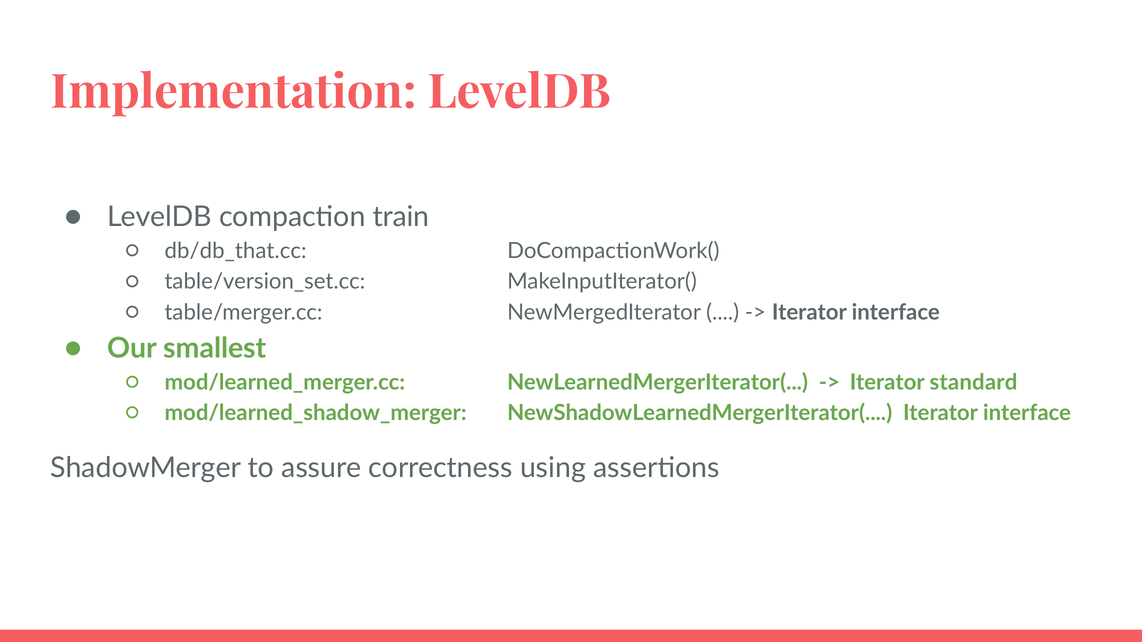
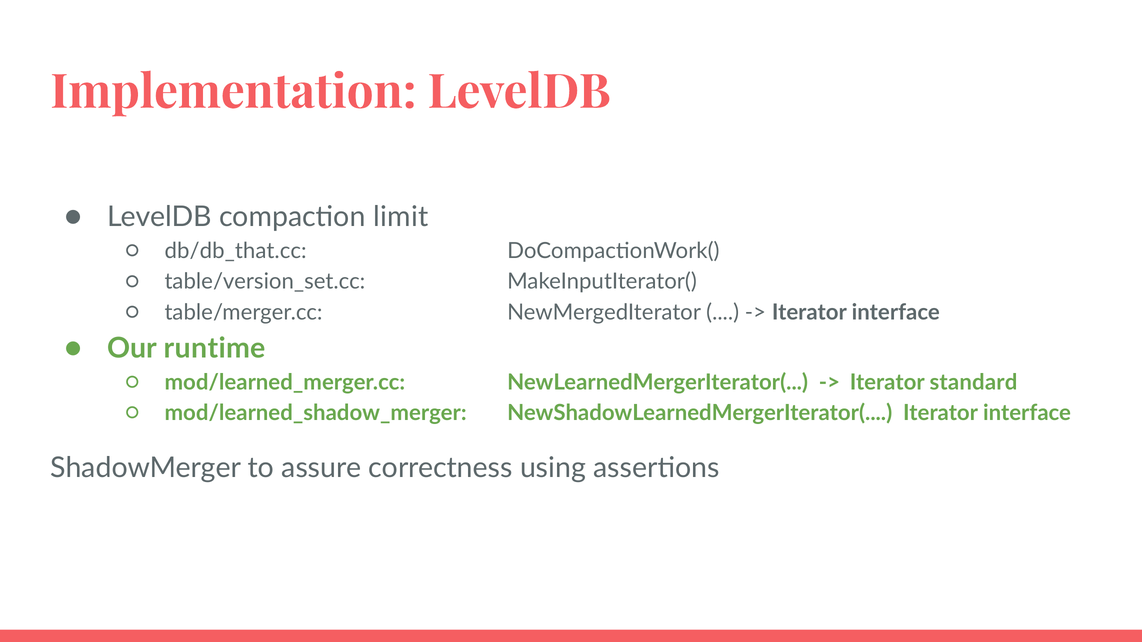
train: train -> limit (401, 217)
smallest: smallest -> runtime (215, 348)
